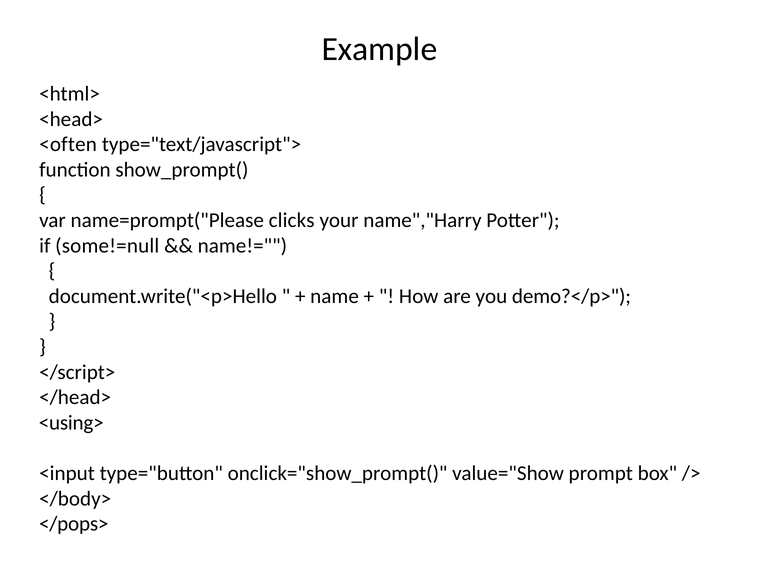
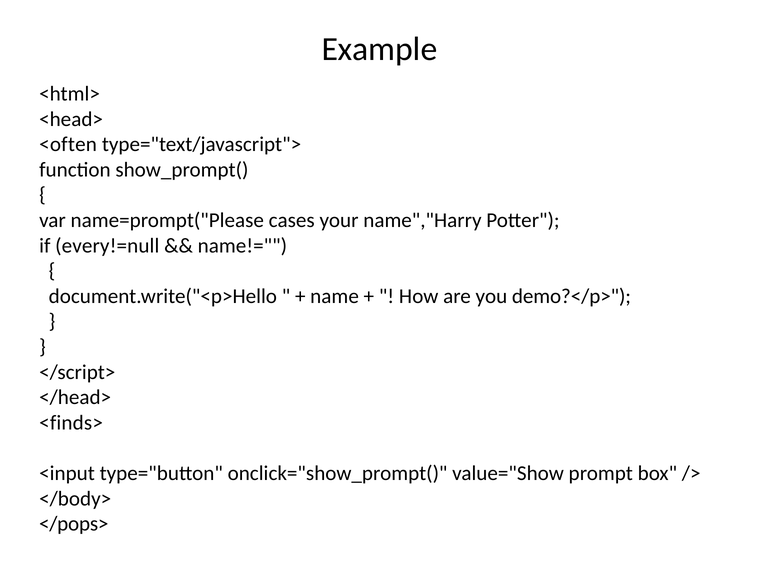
clicks: clicks -> cases (292, 220)
some!=null: some!=null -> every!=null (107, 246)
<using>: <using> -> <finds> (71, 423)
